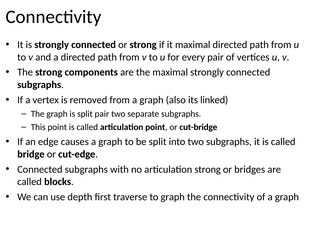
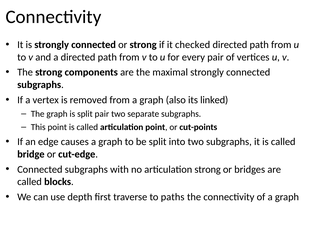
it maximal: maximal -> checked (193, 45)
cut-bridge: cut-bridge -> cut-points (198, 127)
to graph: graph -> paths (173, 197)
